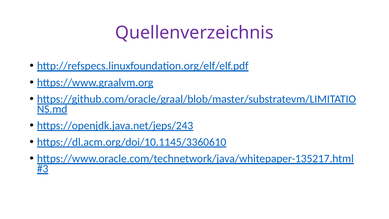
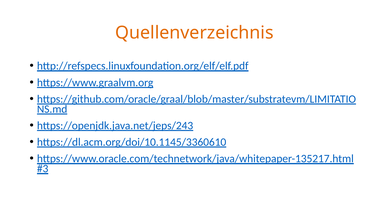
Quellenverzeichnis colour: purple -> orange (194, 33)
